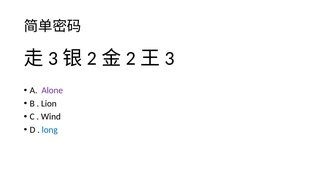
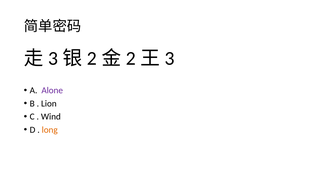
long colour: blue -> orange (50, 130)
